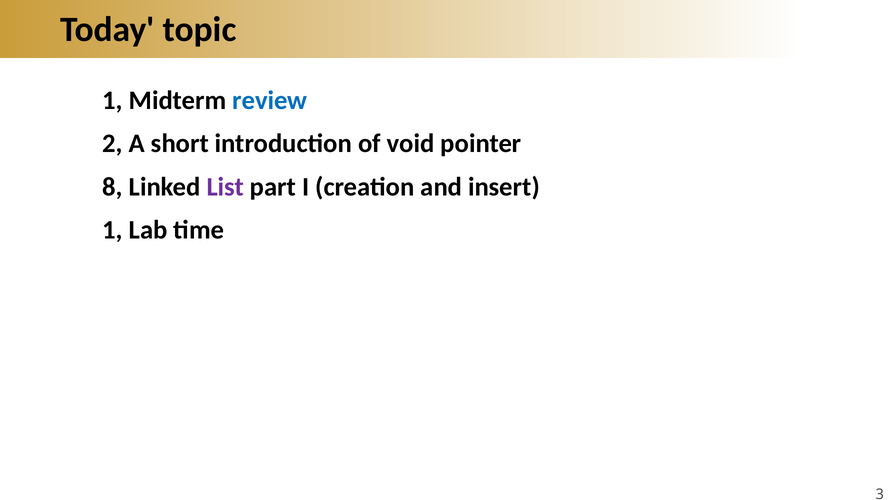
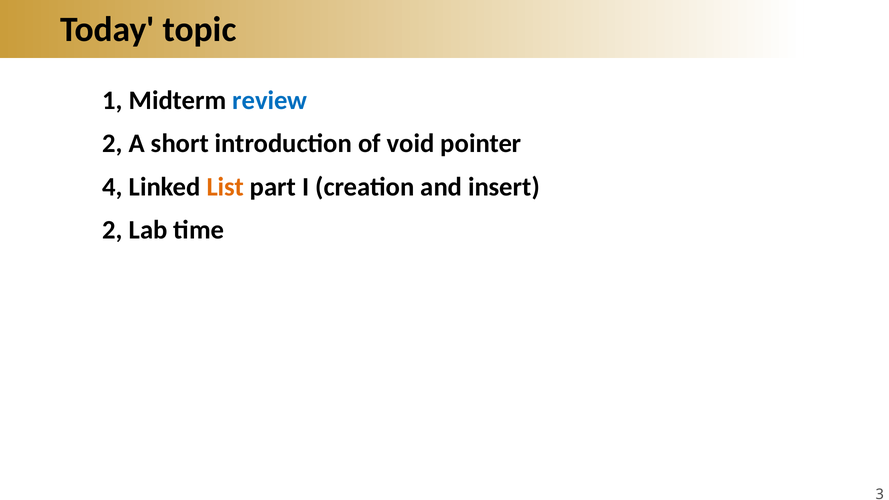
8: 8 -> 4 (113, 187)
List colour: purple -> orange (225, 187)
1: 1 -> 2 (113, 230)
